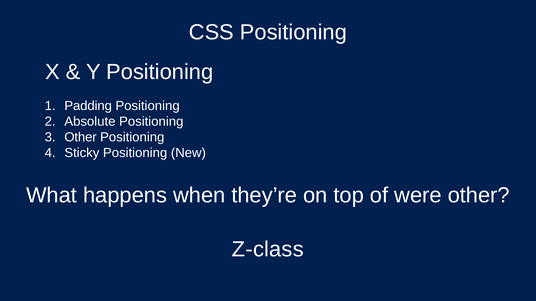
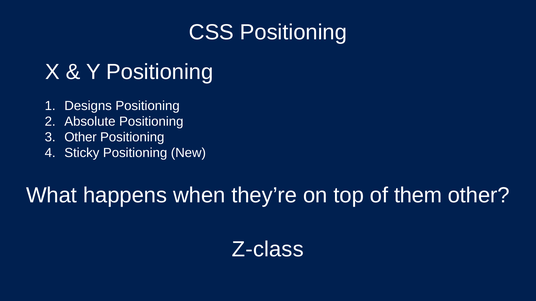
Padding: Padding -> Designs (88, 106)
were: were -> them (418, 196)
